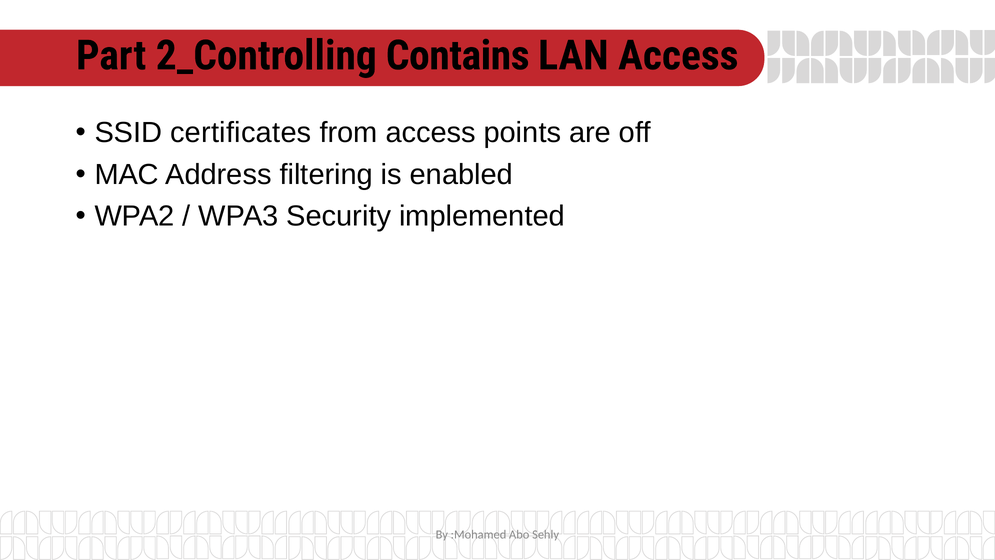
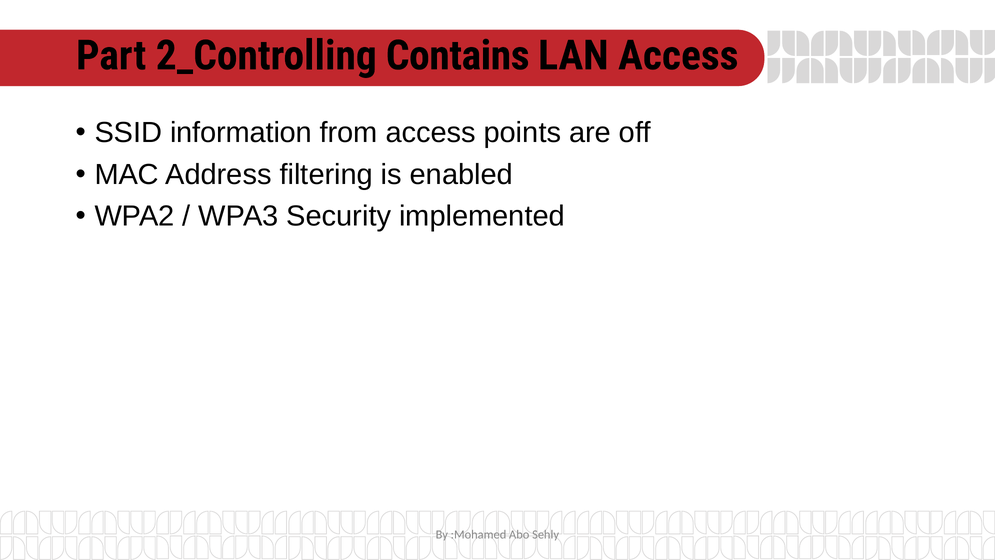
certificates: certificates -> information (241, 133)
